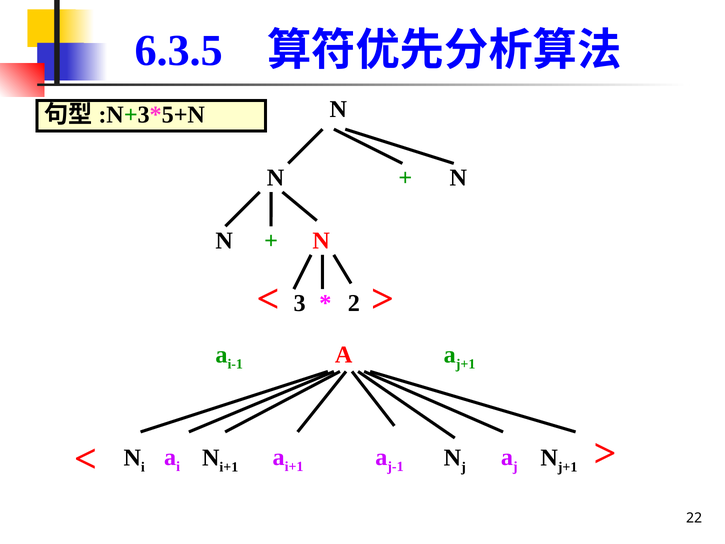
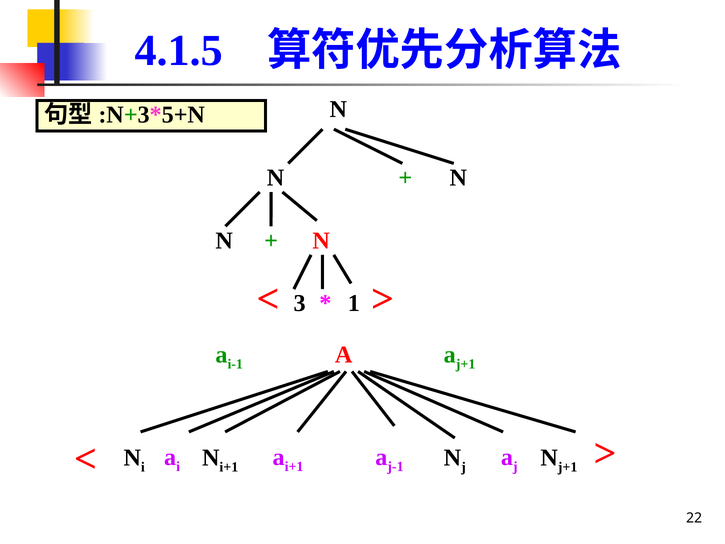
6.3.5: 6.3.5 -> 4.1.5 (179, 51)
2: 2 -> 1 (354, 303)
